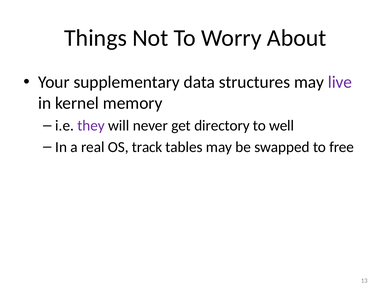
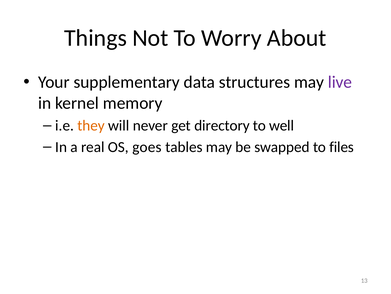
they colour: purple -> orange (91, 125)
track: track -> goes (147, 147)
free: free -> files (342, 147)
